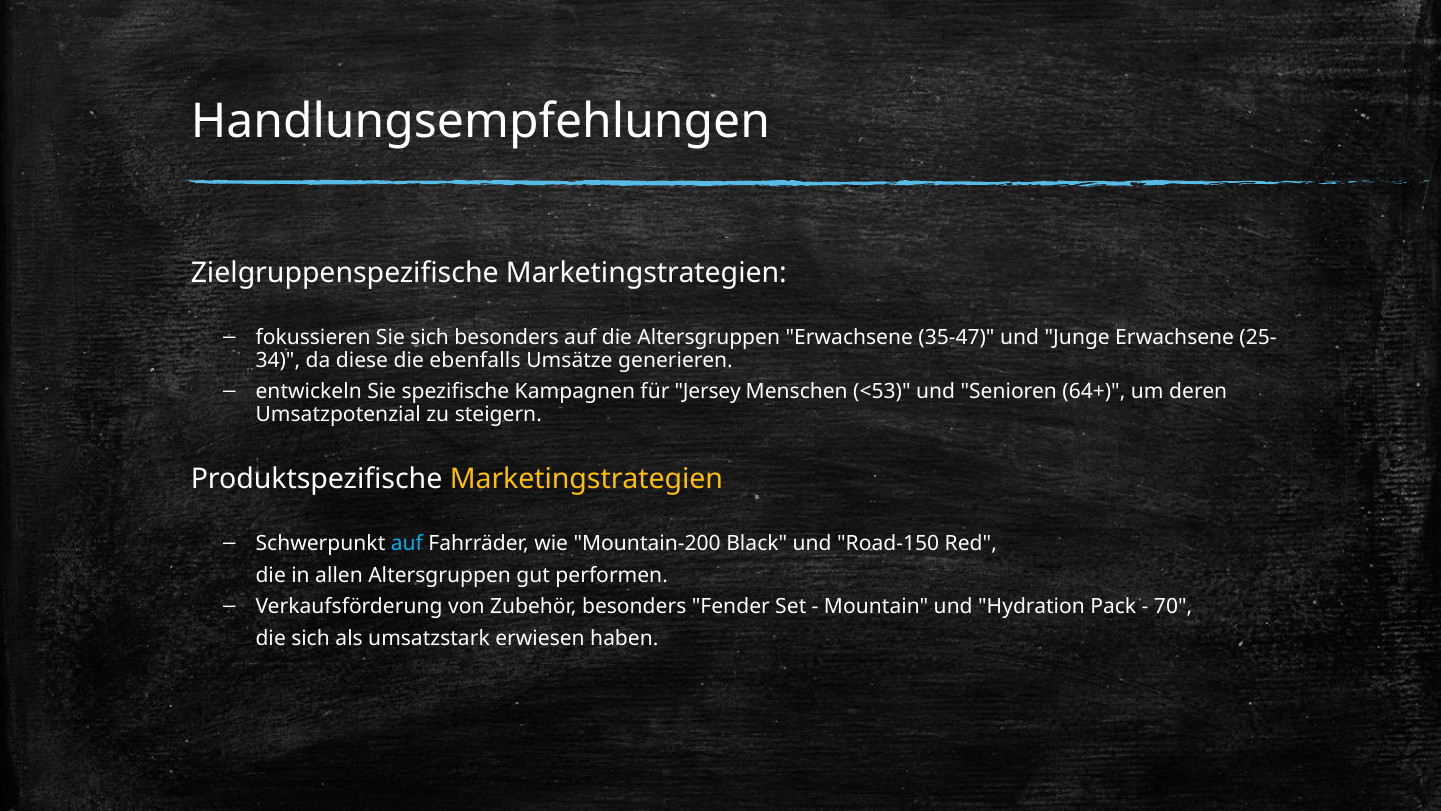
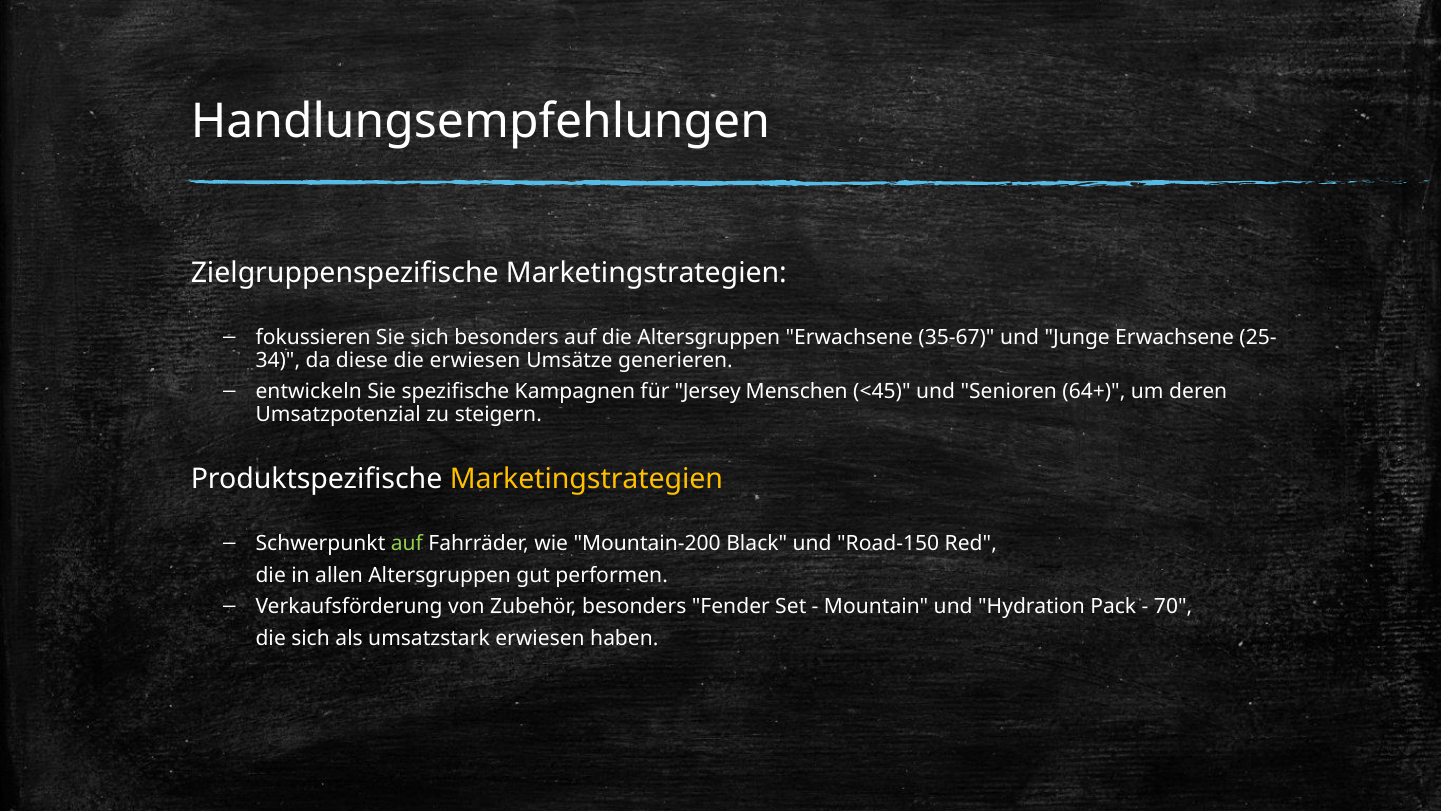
35-47: 35-47 -> 35-67 (957, 337)
die ebenfalls: ebenfalls -> erwiesen (475, 360)
<53: <53 -> <45 (882, 392)
auf colour: light blue -> light green (407, 543)
